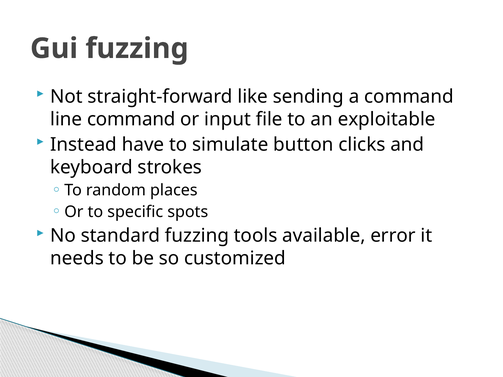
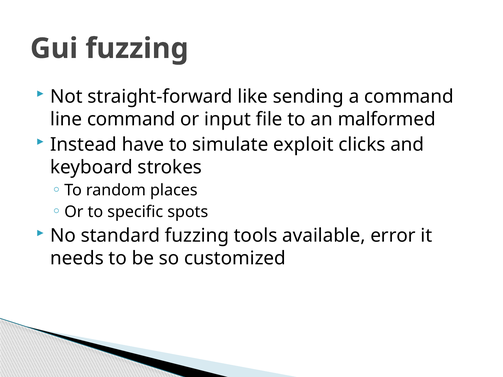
exploitable: exploitable -> malformed (387, 119)
button: button -> exploit (303, 145)
